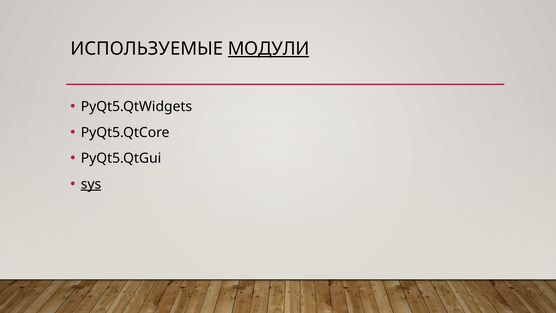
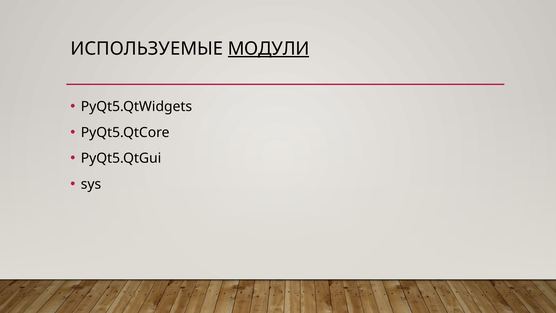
sys underline: present -> none (91, 184)
